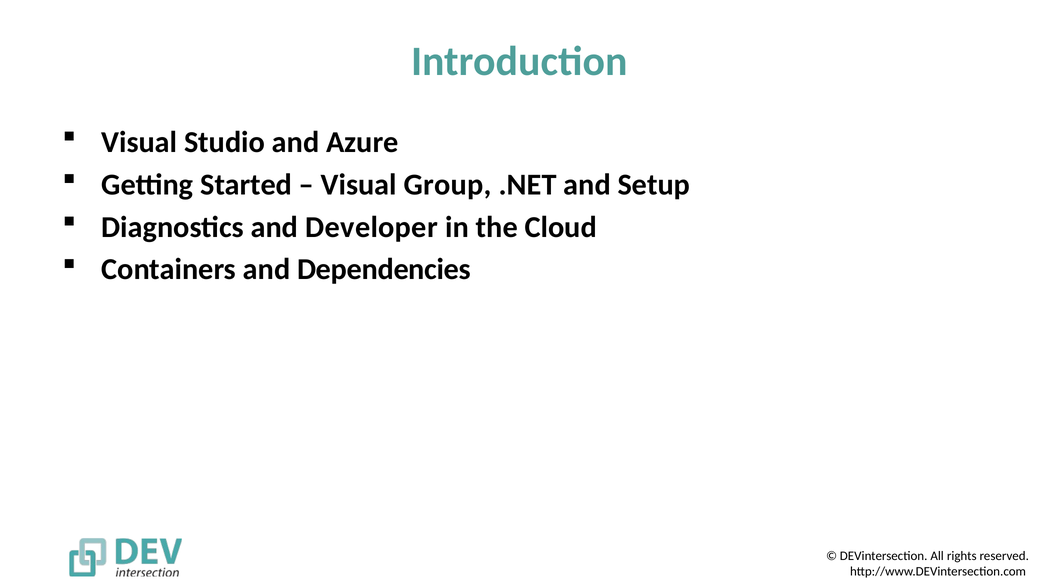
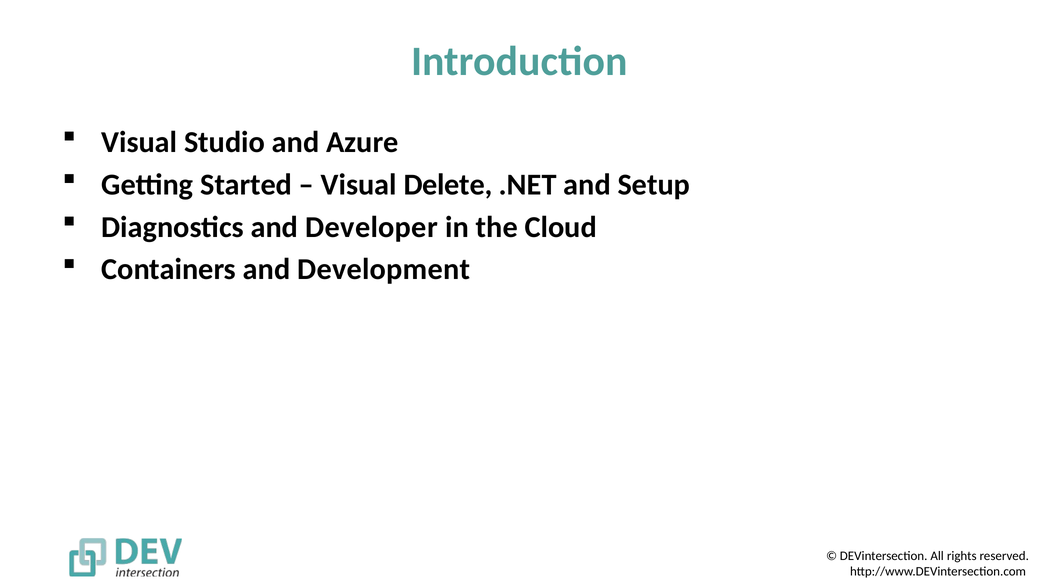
Group: Group -> Delete (448, 185)
Dependencies: Dependencies -> Development (384, 270)
